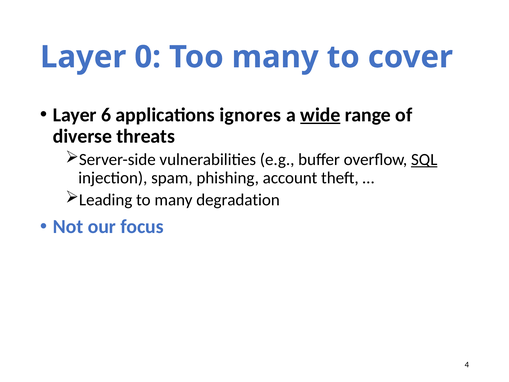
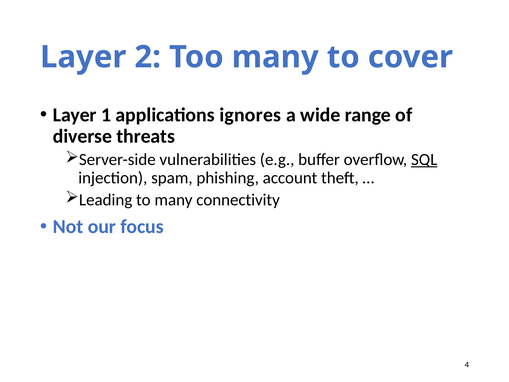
0: 0 -> 2 (148, 57)
6: 6 -> 1 (106, 115)
wide underline: present -> none (320, 115)
degradation: degradation -> connectivity (238, 200)
